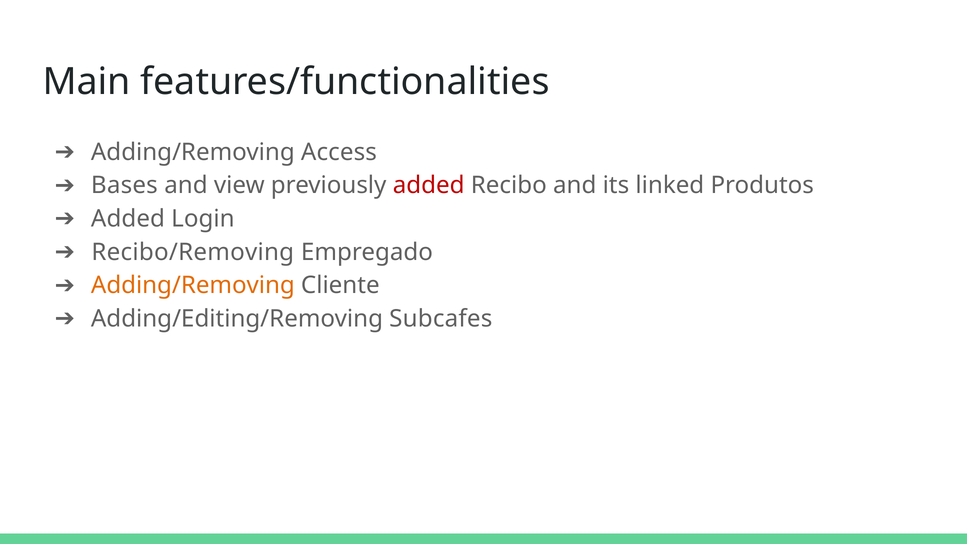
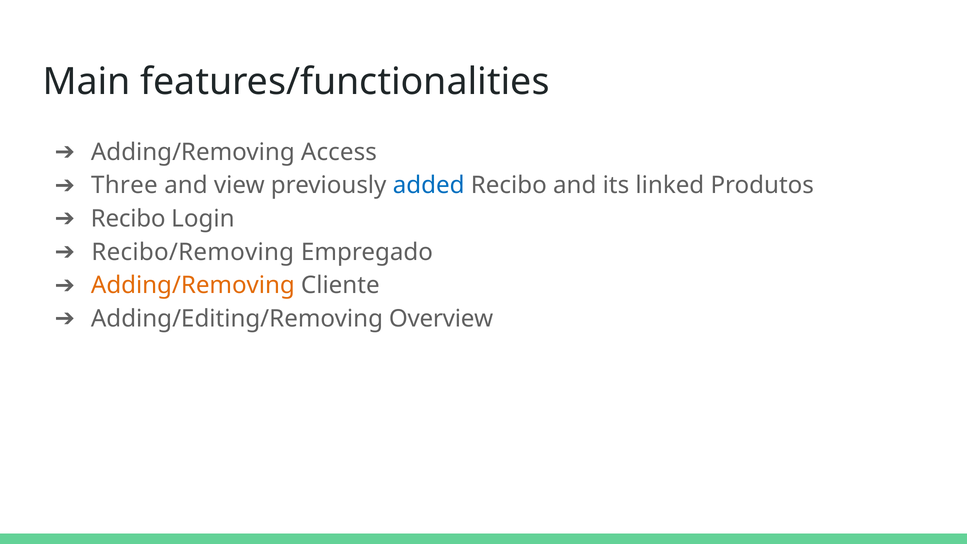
Bases: Bases -> Three (124, 185)
added colour: red -> blue (429, 185)
Added: Added -> Recibo (128, 219)
Subcafes: Subcafes -> Overview (441, 319)
